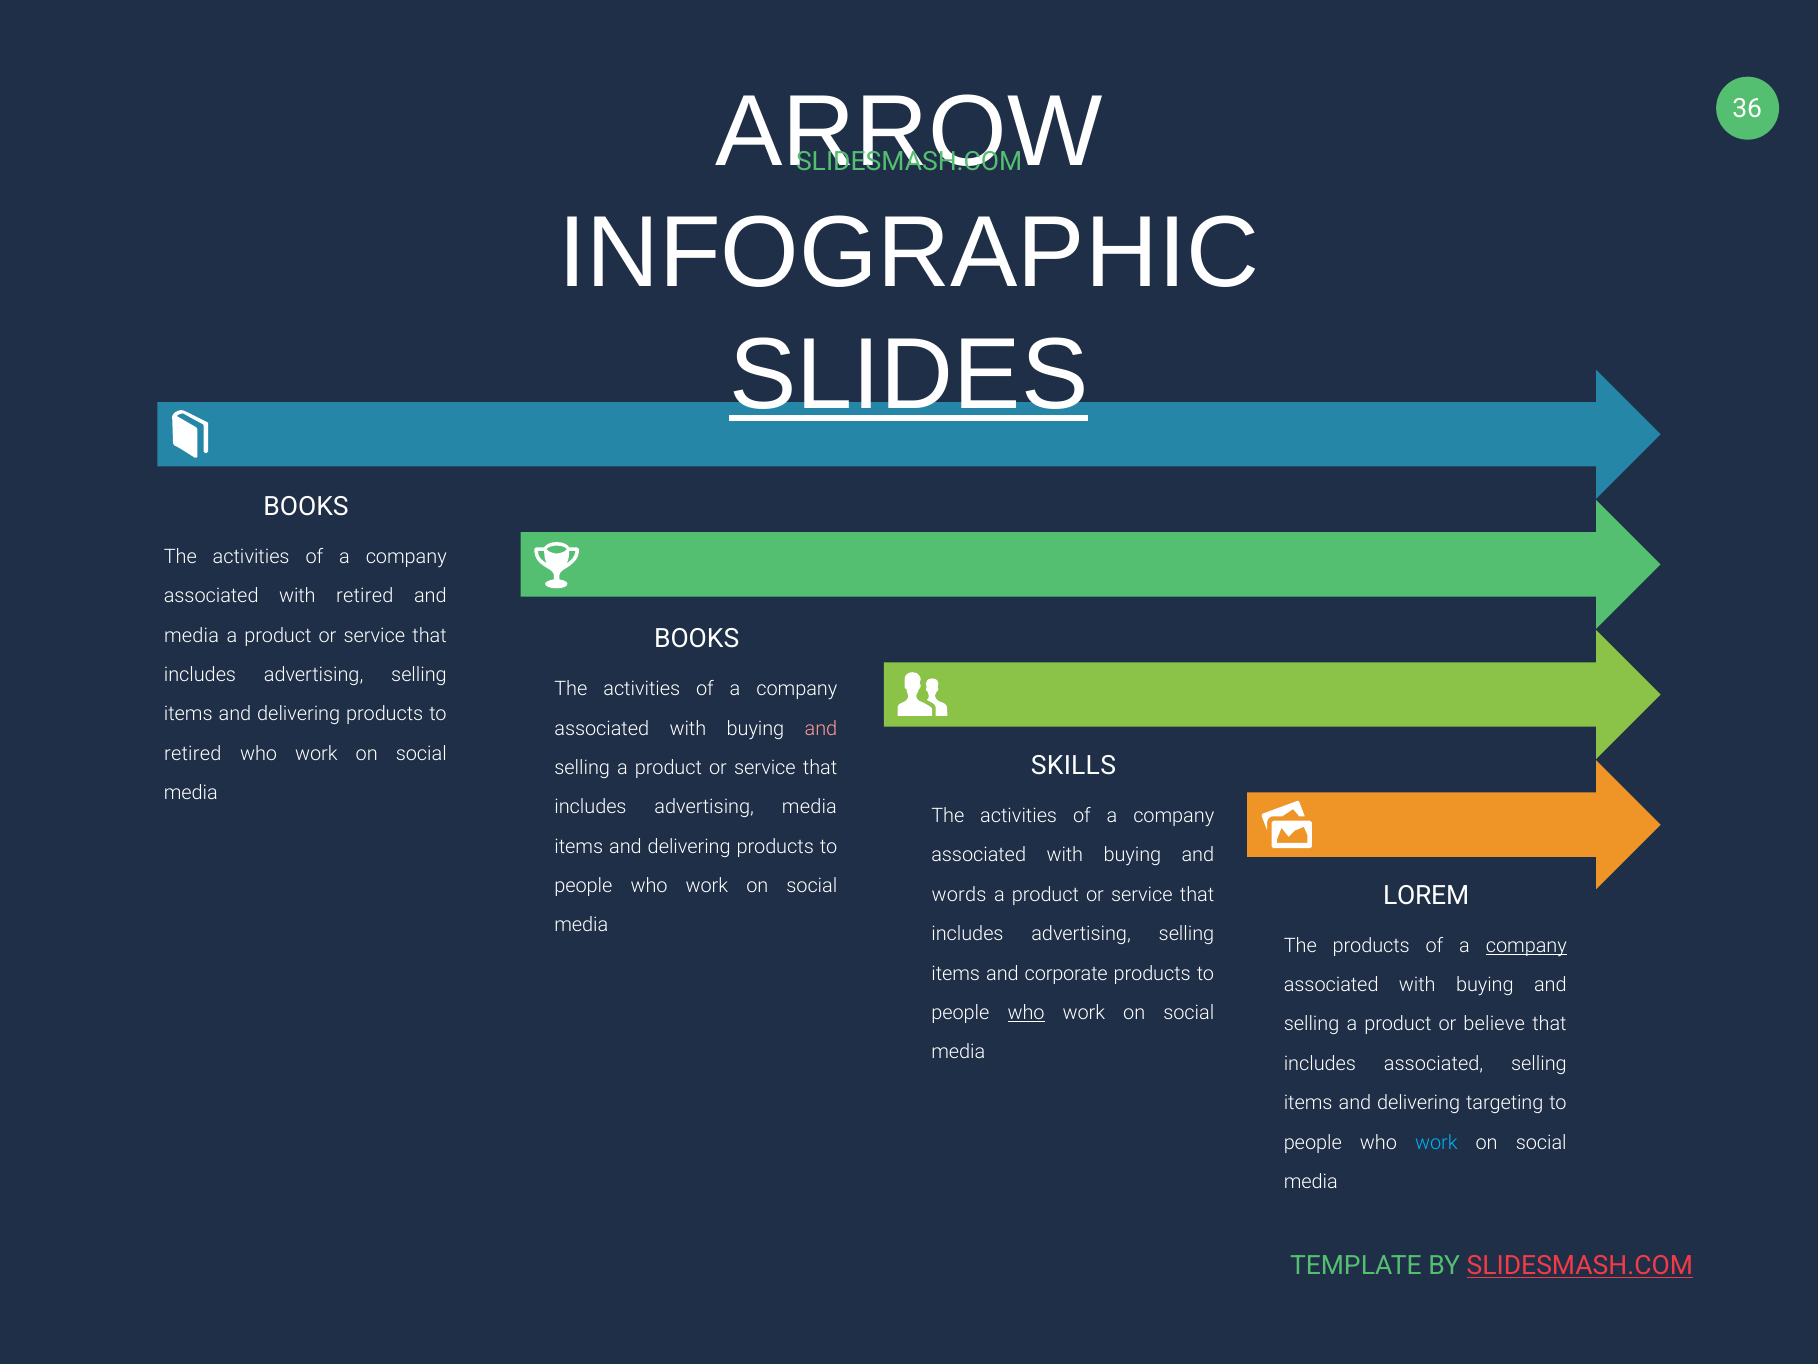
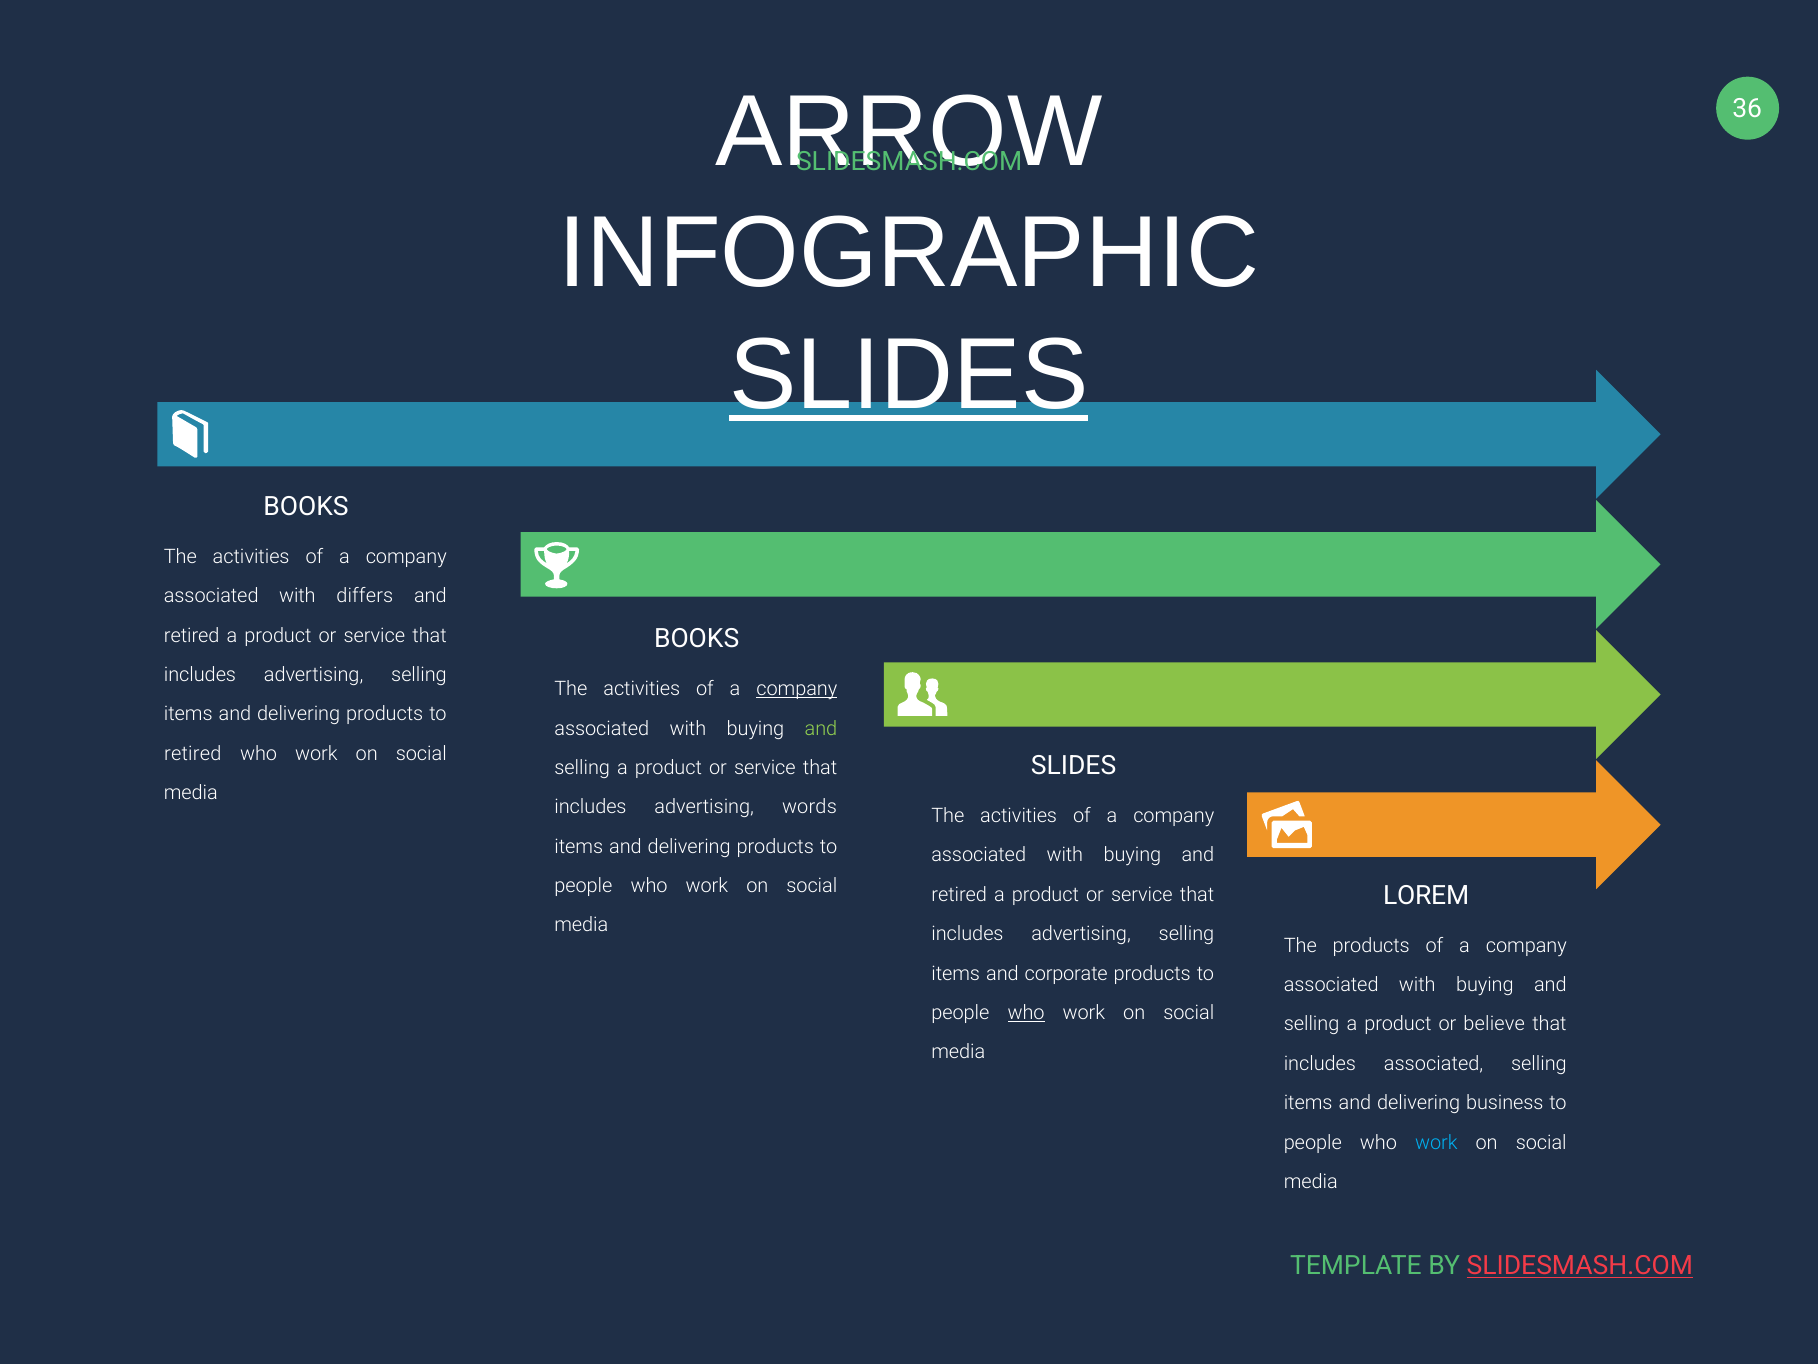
with retired: retired -> differs (365, 596)
media: media -> retired (192, 635)
company underline: none -> present (797, 689)
and colour: pink -> light green (821, 728)
SKILLS: SKILLS -> SLIDES (1074, 765)
advertising media: media -> words (809, 807)
words: words -> retired (959, 894)
company underline: present -> none (1526, 945)
targeting: targeting -> business (1505, 1103)
